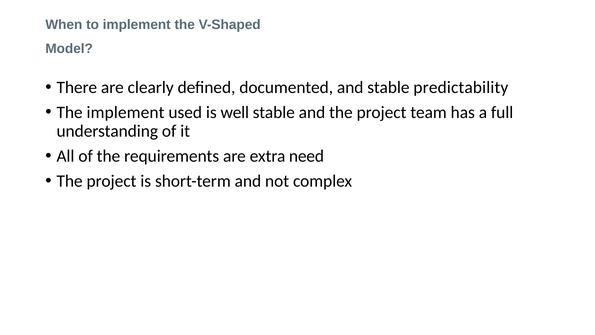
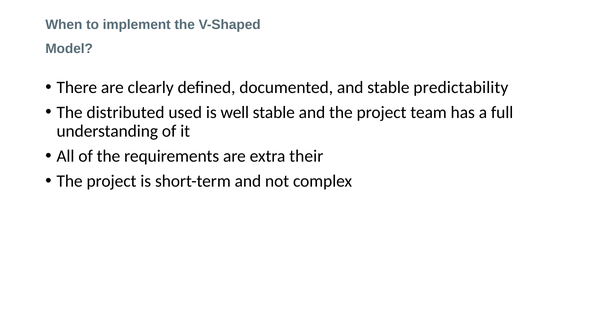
The implement: implement -> distributed (126, 112)
need: need -> their (306, 156)
